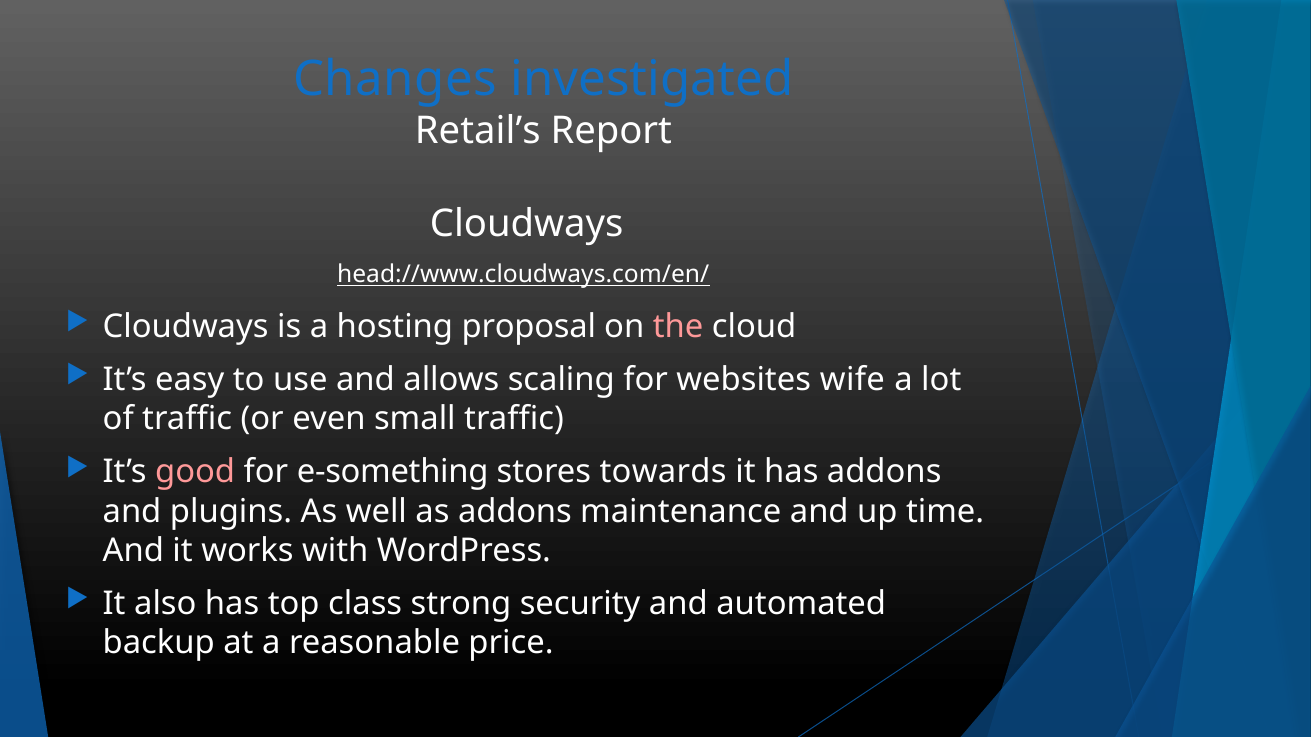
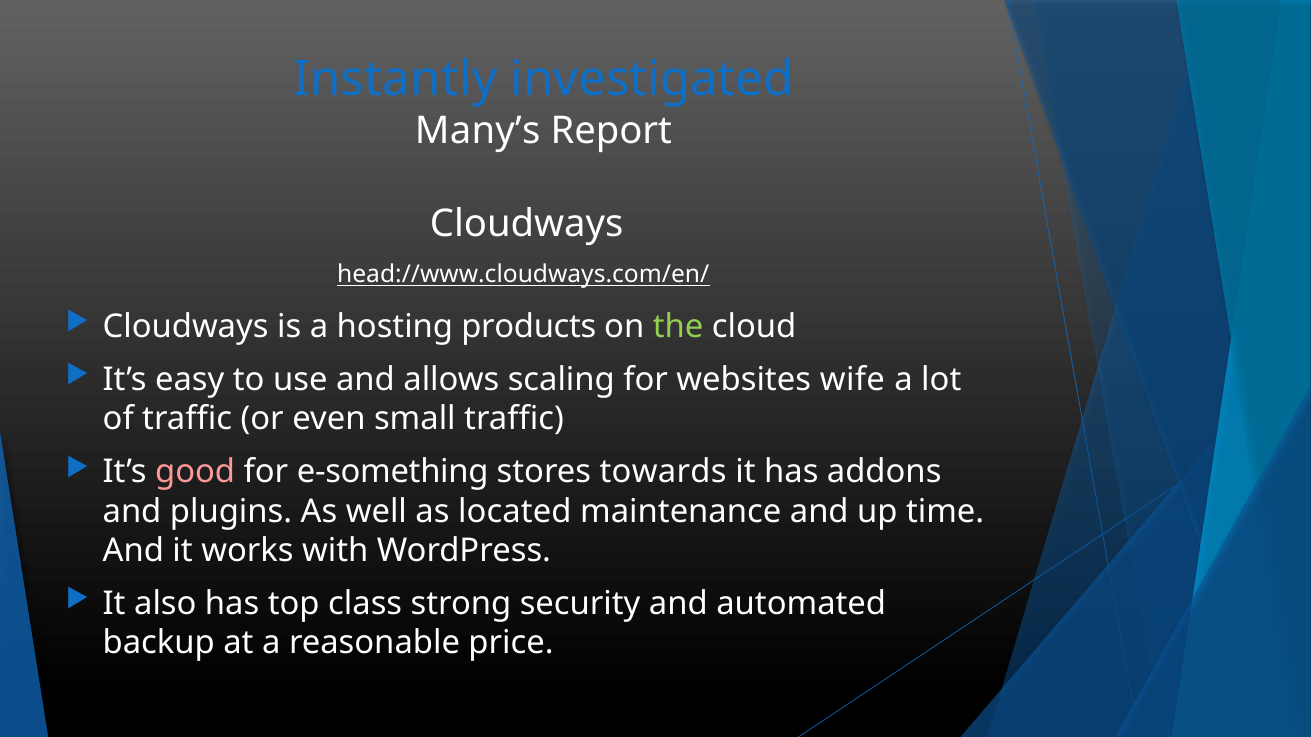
Changes: Changes -> Instantly (395, 79)
Retail’s: Retail’s -> Many’s (478, 131)
proposal: proposal -> products (529, 327)
the colour: pink -> light green (678, 327)
as addons: addons -> located (515, 512)
